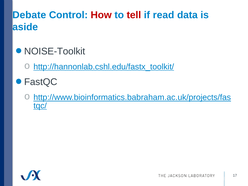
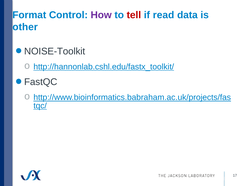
Debate: Debate -> Format (29, 15)
How colour: red -> purple (101, 15)
aside: aside -> other (25, 27)
